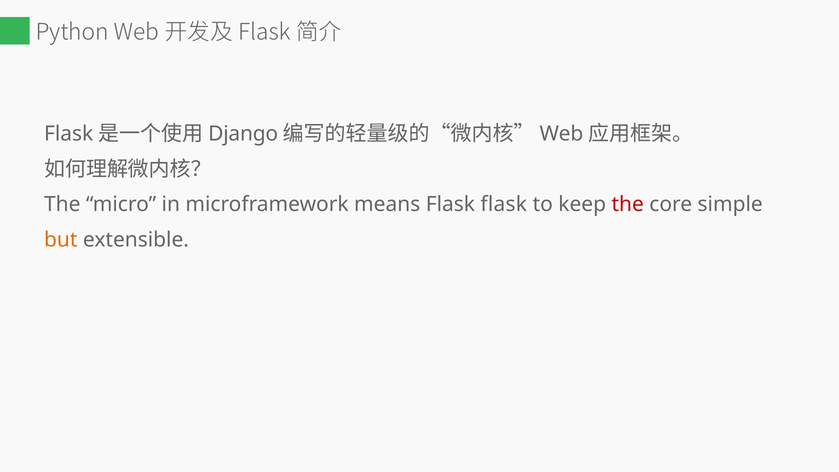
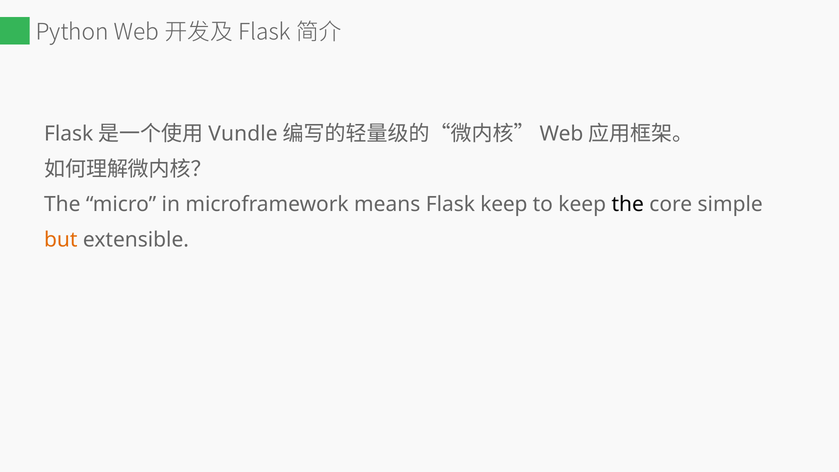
Django: Django -> Vundle (243, 134)
Flask flask: flask -> keep (504, 204)
the colour: red -> black (628, 204)
